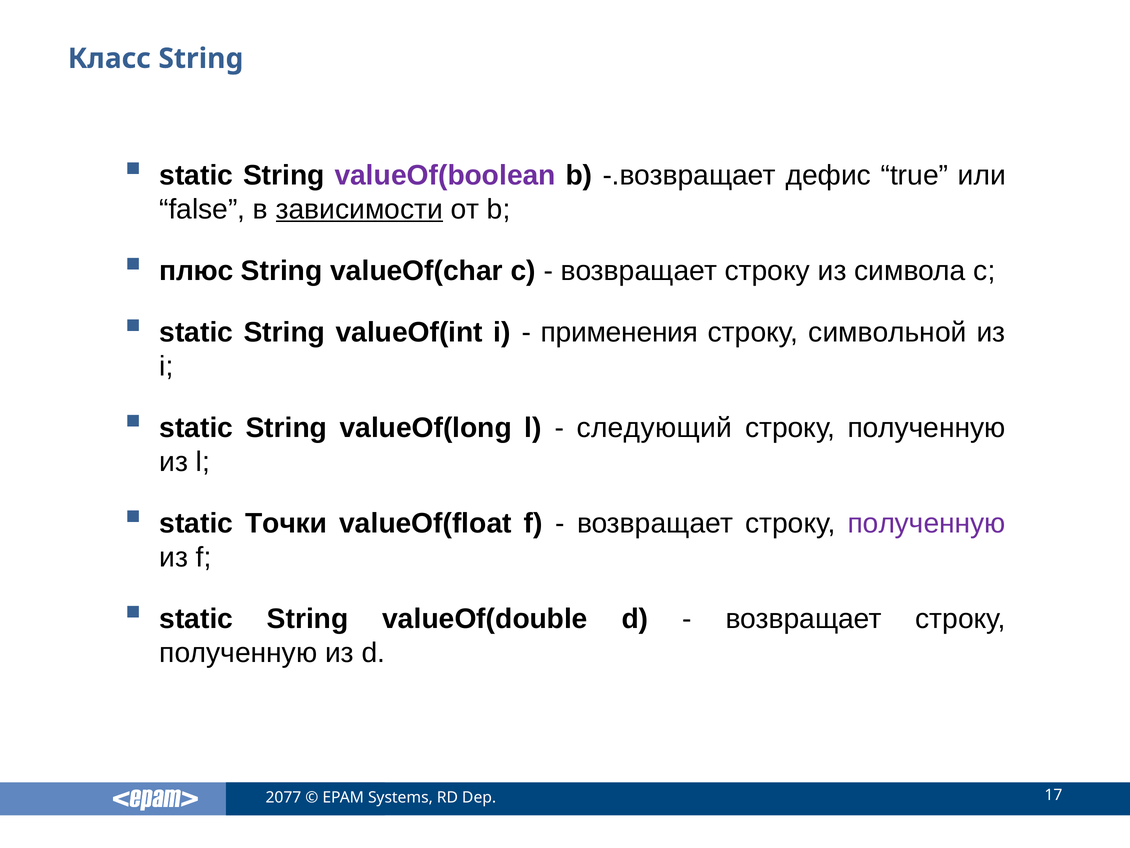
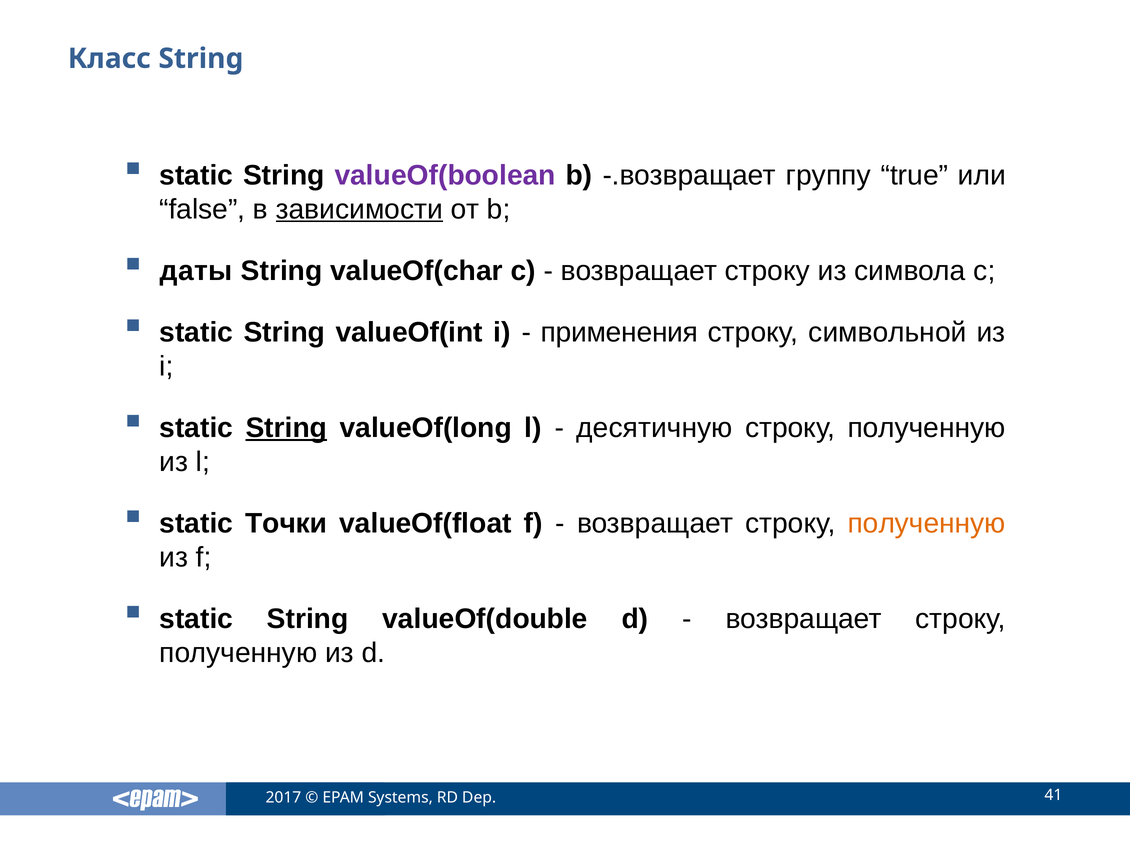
дефис: дефис -> группу (828, 175)
плюс: плюс -> даты (196, 271)
String underline: none -> present (286, 428)
следующий: следующий -> десятичную (654, 428)
полученную colour: purple -> orange (927, 523)
2077: 2077 -> 2017 (283, 797)
17: 17 -> 41 (1053, 795)
